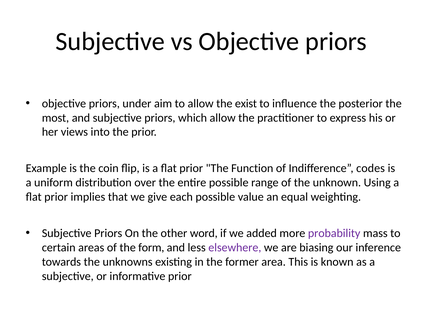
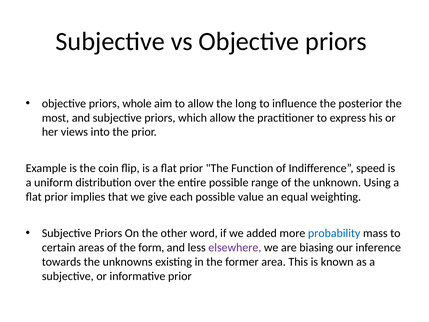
under: under -> whole (137, 103)
exist: exist -> long (246, 103)
codes: codes -> speed (371, 168)
probability colour: purple -> blue (334, 233)
